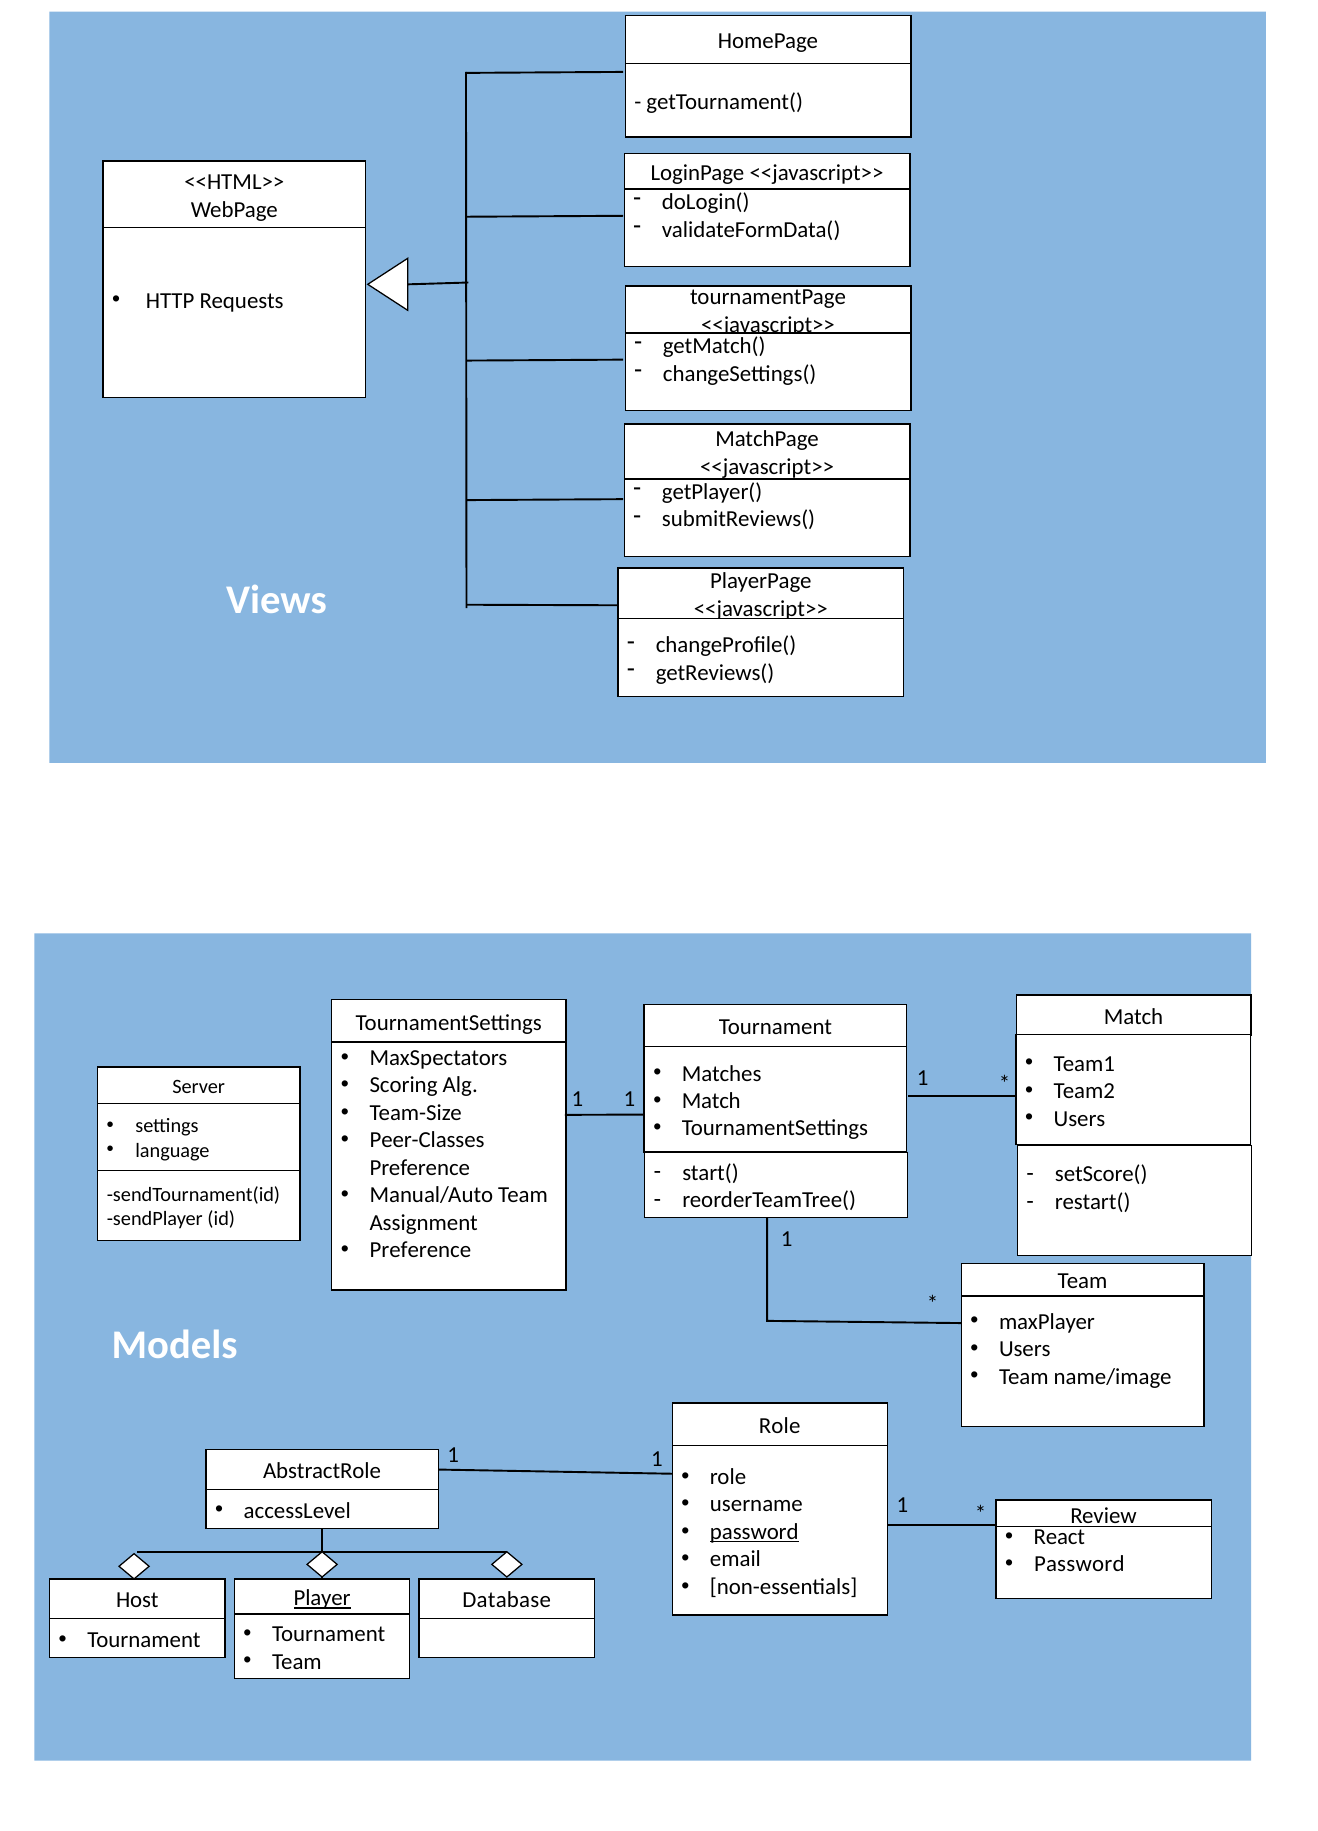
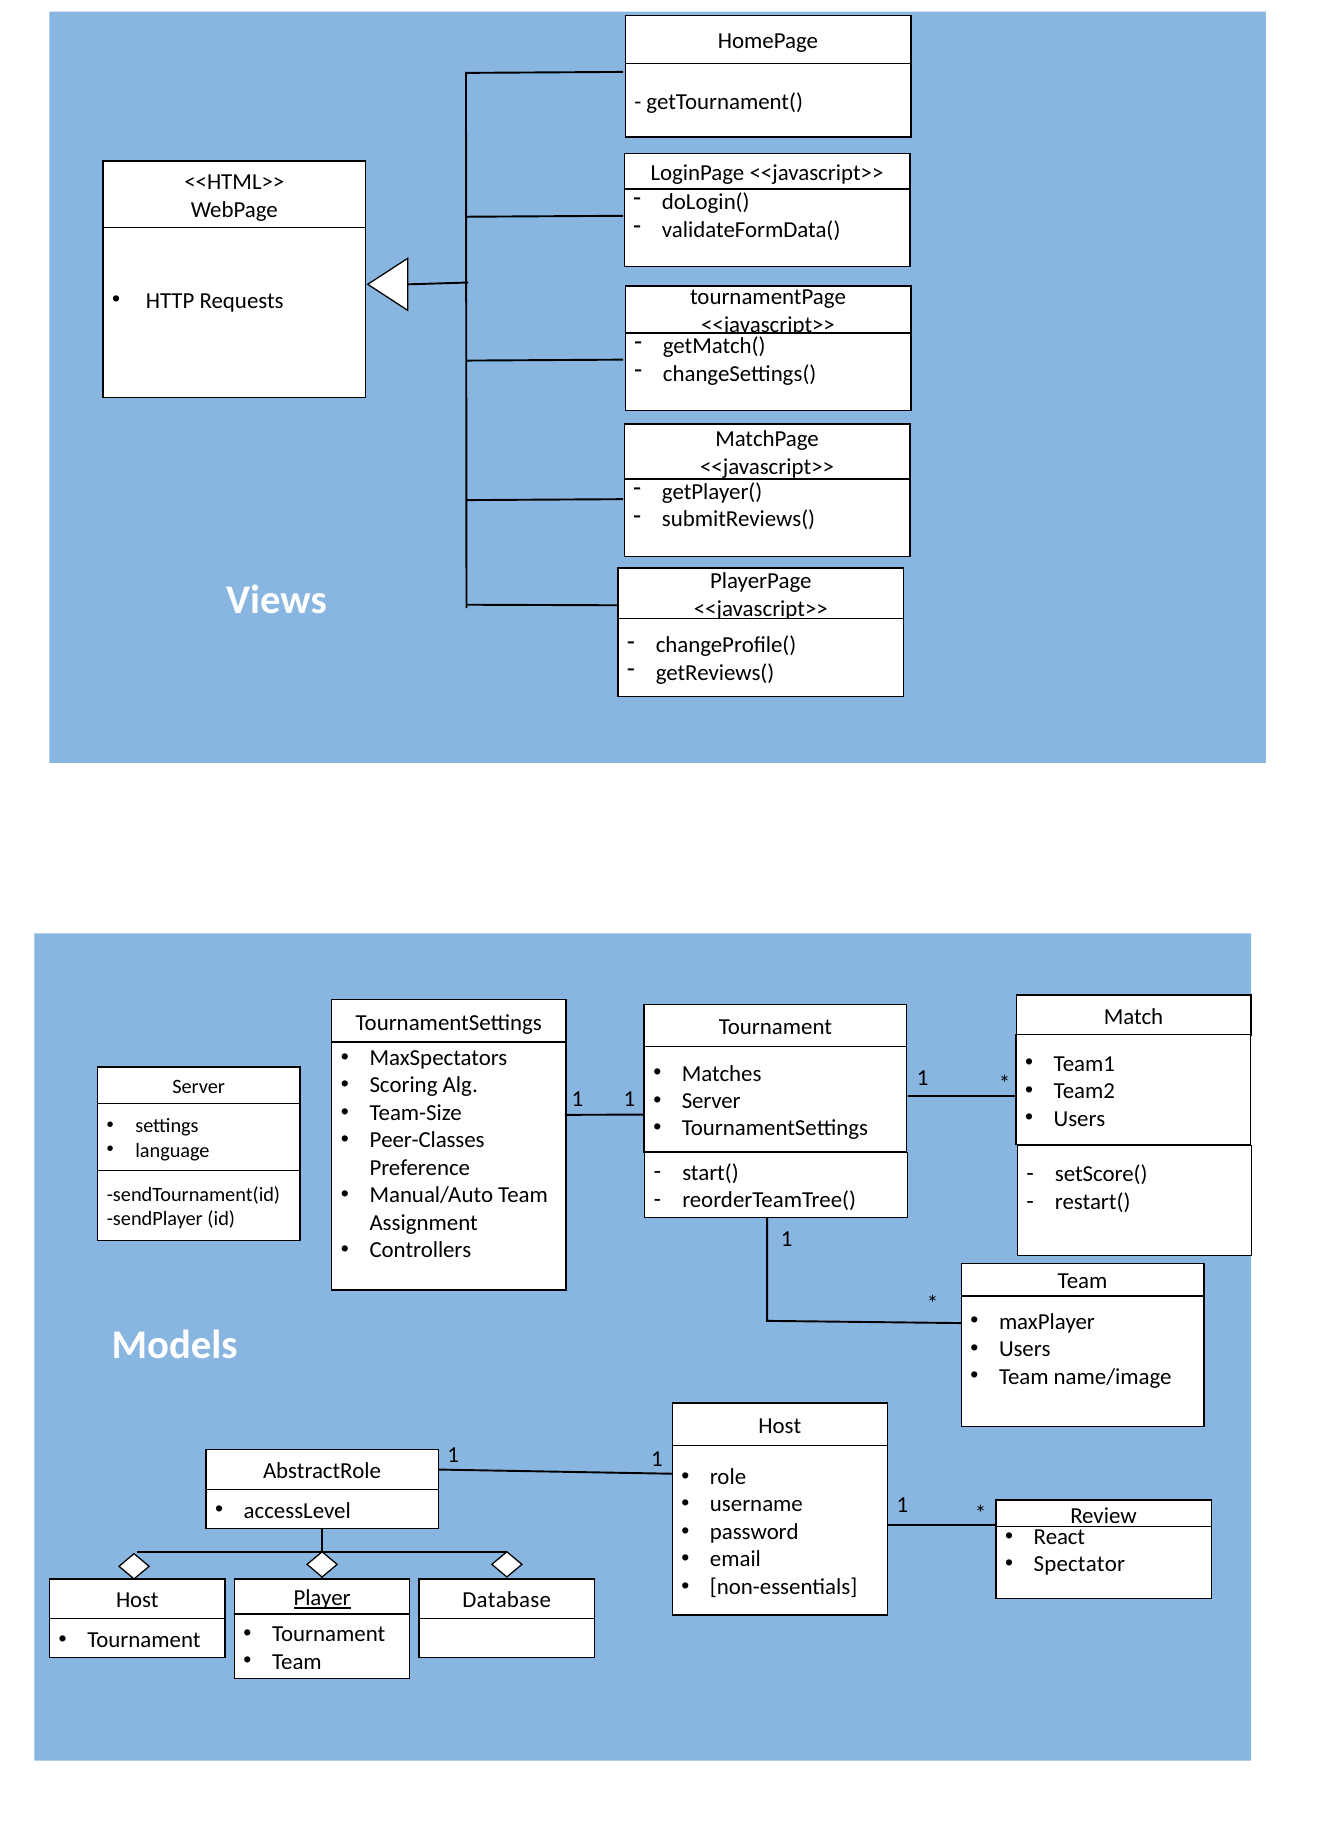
Match: Match -> Server (711, 1101)
Preference: Preference -> Controllers (420, 1250)
Role: Role -> Host (780, 1426)
password underline: present -> none (754, 1531)
Password: Password -> Spectator (1079, 1564)
